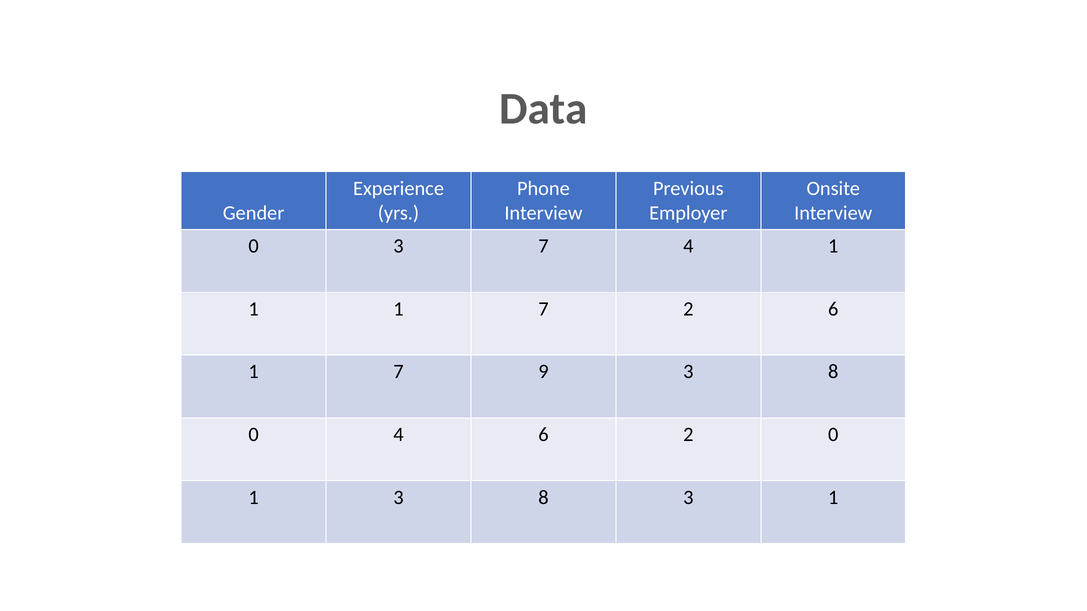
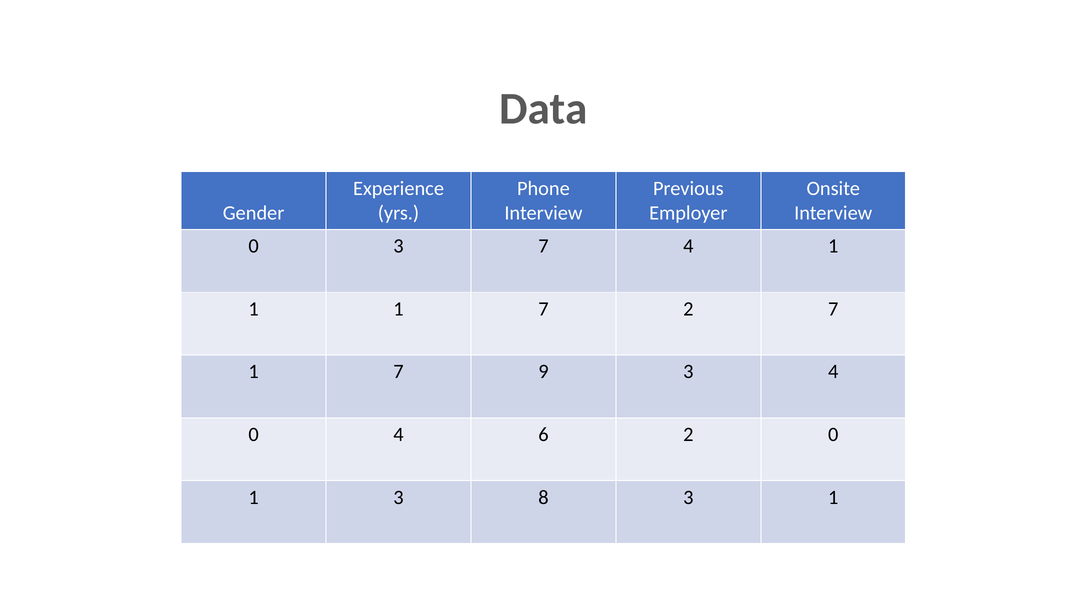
2 6: 6 -> 7 (833, 309)
9 3 8: 8 -> 4 (833, 372)
